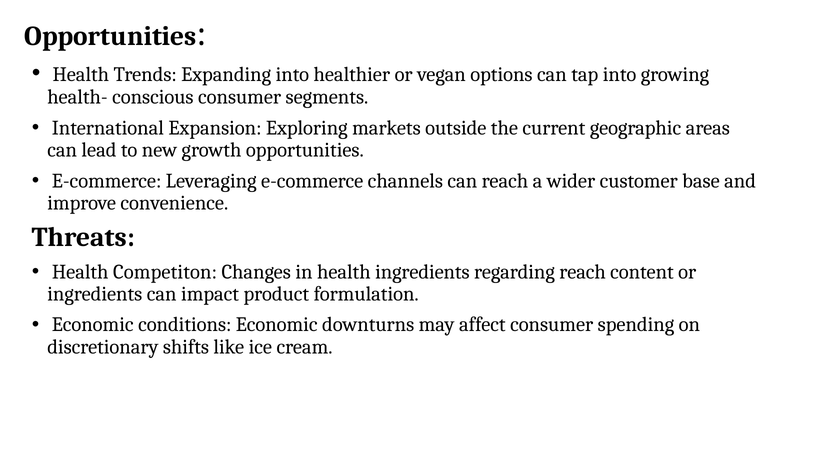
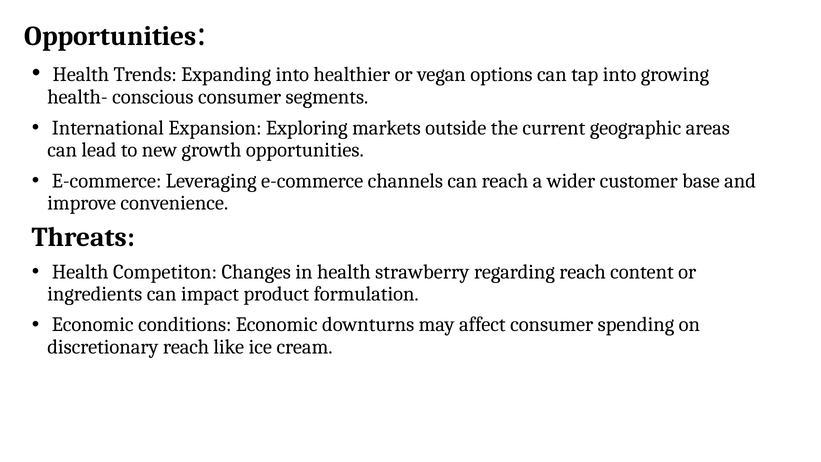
health ingredients: ingredients -> strawberry (422, 272)
discretionary shifts: shifts -> reach (186, 347)
